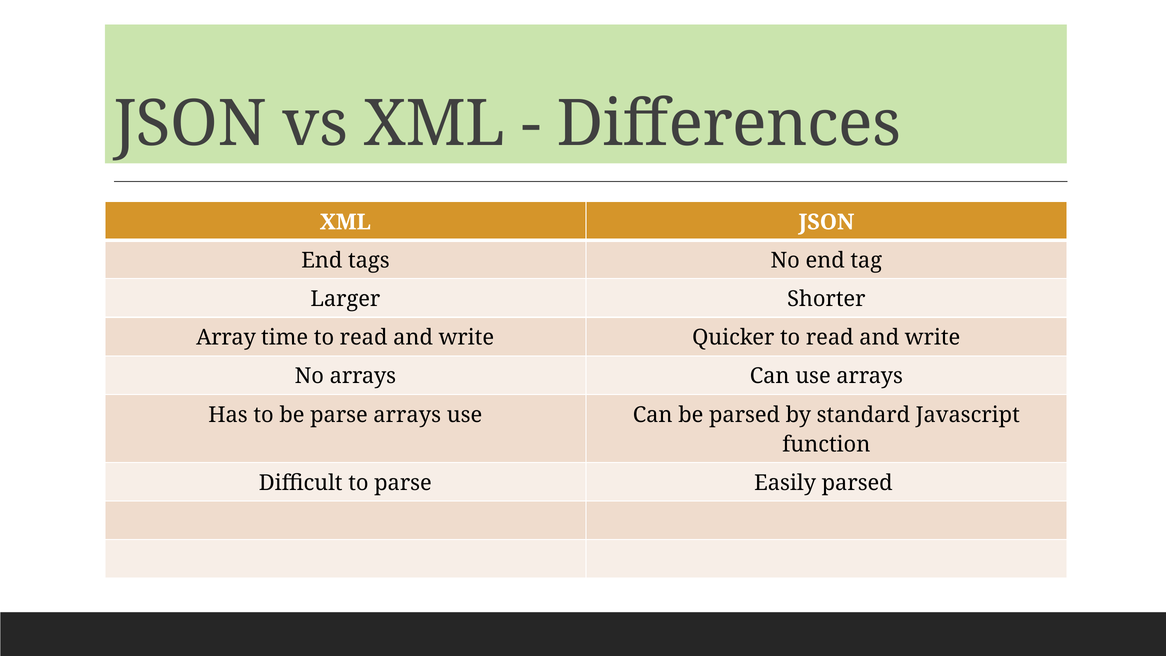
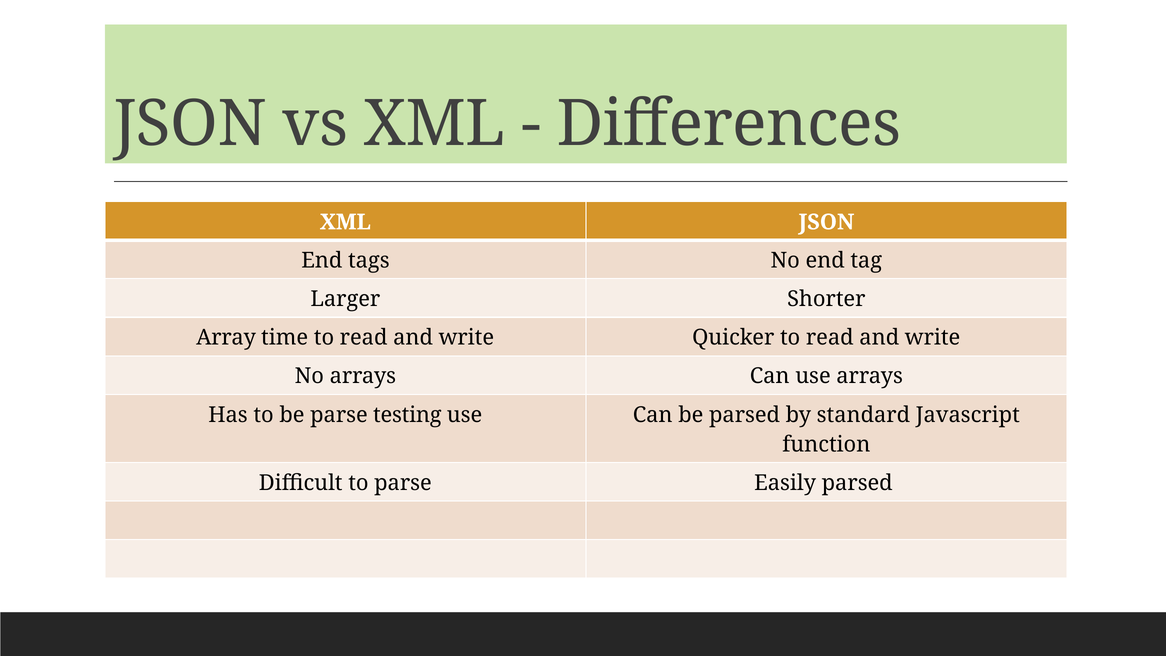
parse arrays: arrays -> testing (407, 415)
